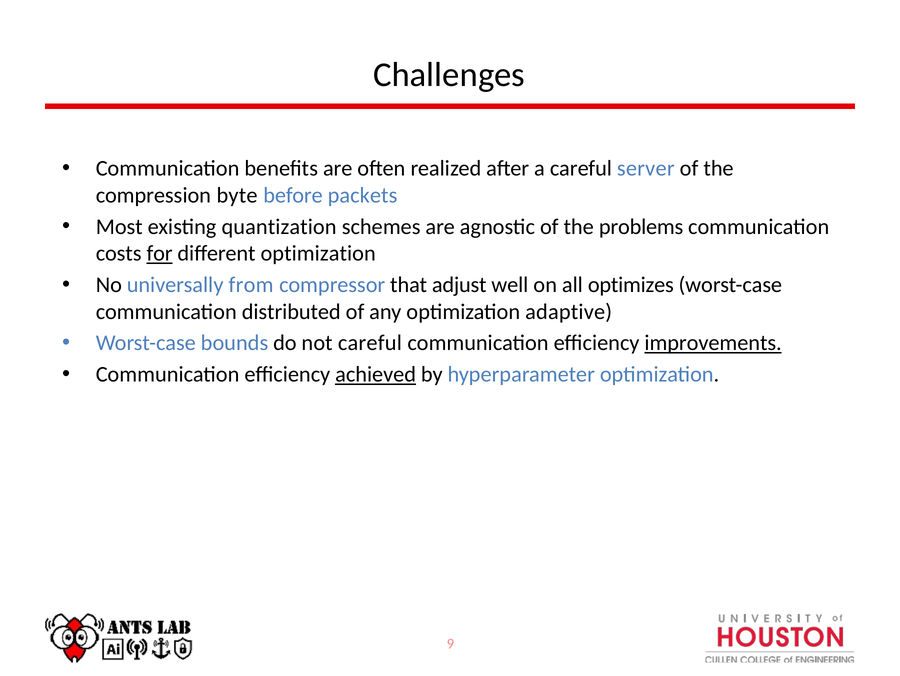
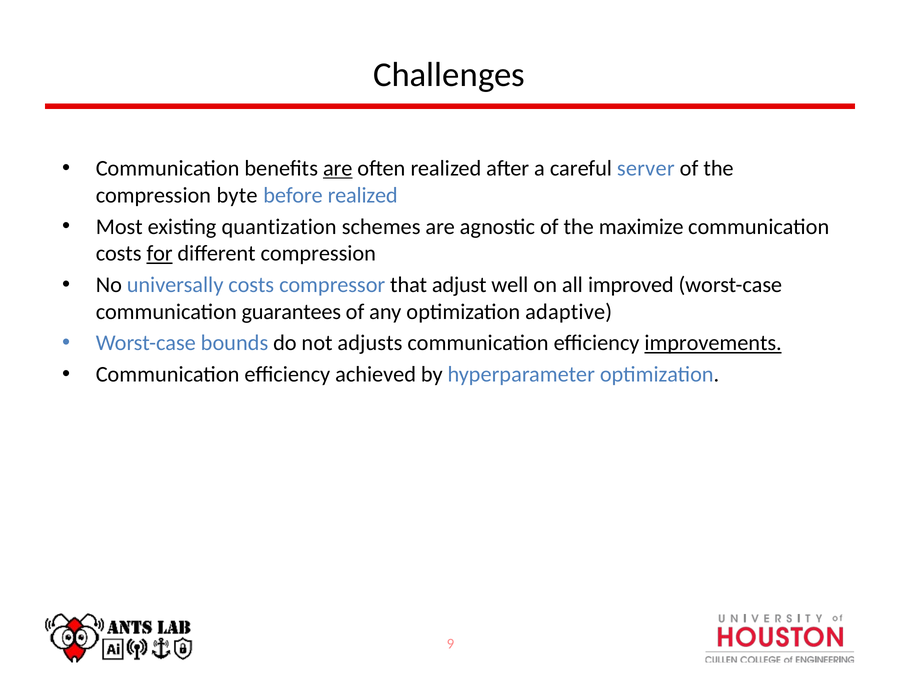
are underline: none -> present (338, 168)
before packets: packets -> realized (363, 195)
problems: problems -> maximize (641, 227)
different optimization: optimization -> compression (318, 253)
universally from: from -> costs (251, 285)
optimizes: optimizes -> improved (631, 285)
distributed: distributed -> guarantees (291, 312)
not careful: careful -> adjusts (370, 343)
achieved underline: present -> none (376, 374)
